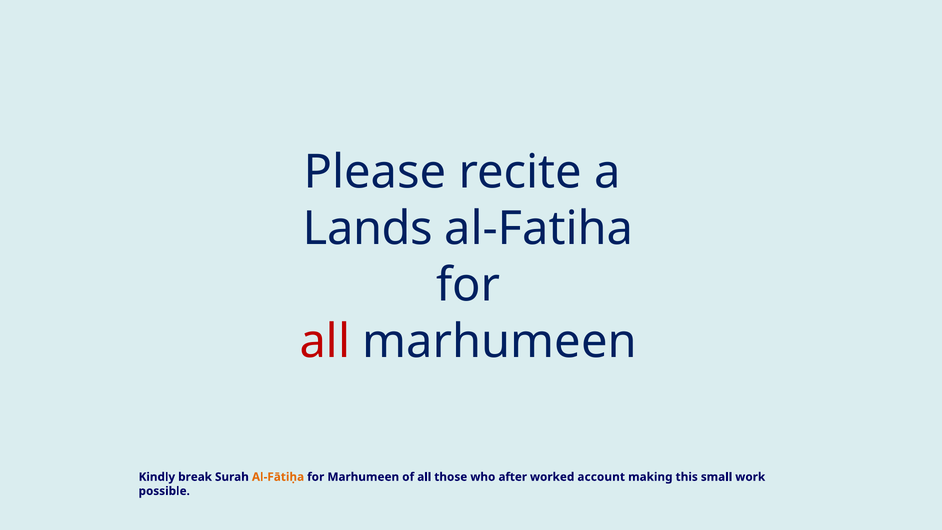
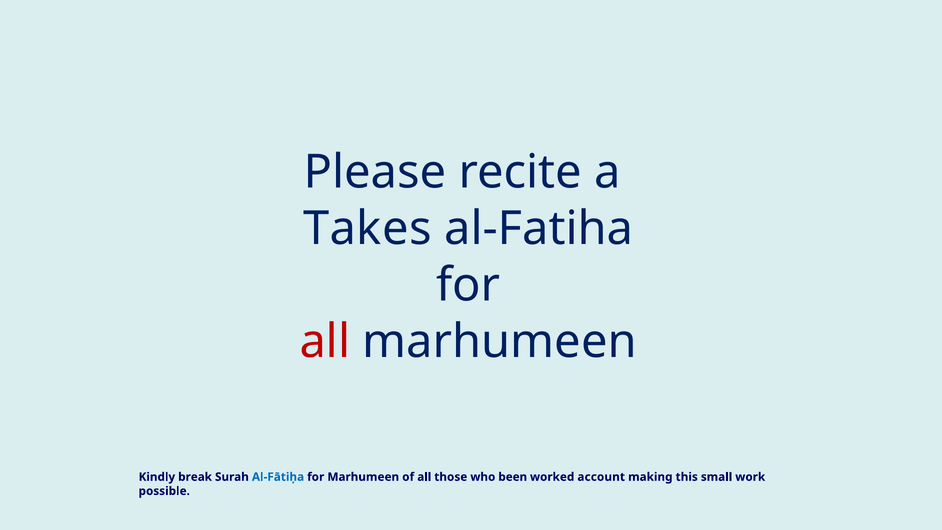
Lands: Lands -> Takes (367, 228)
Al-Fātiḥa colour: orange -> blue (278, 477)
after: after -> been (513, 477)
